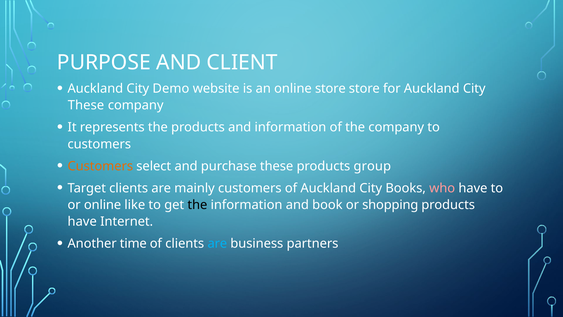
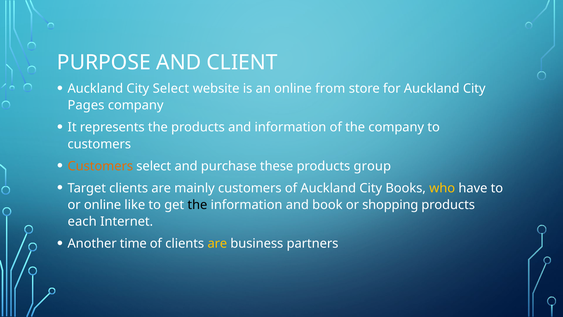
City Demo: Demo -> Select (171, 89)
online store: store -> from (330, 89)
These: These -> Pages (86, 105)
who colour: pink -> yellow (442, 188)
have: have -> each (82, 221)
are colour: light blue -> yellow (217, 243)
